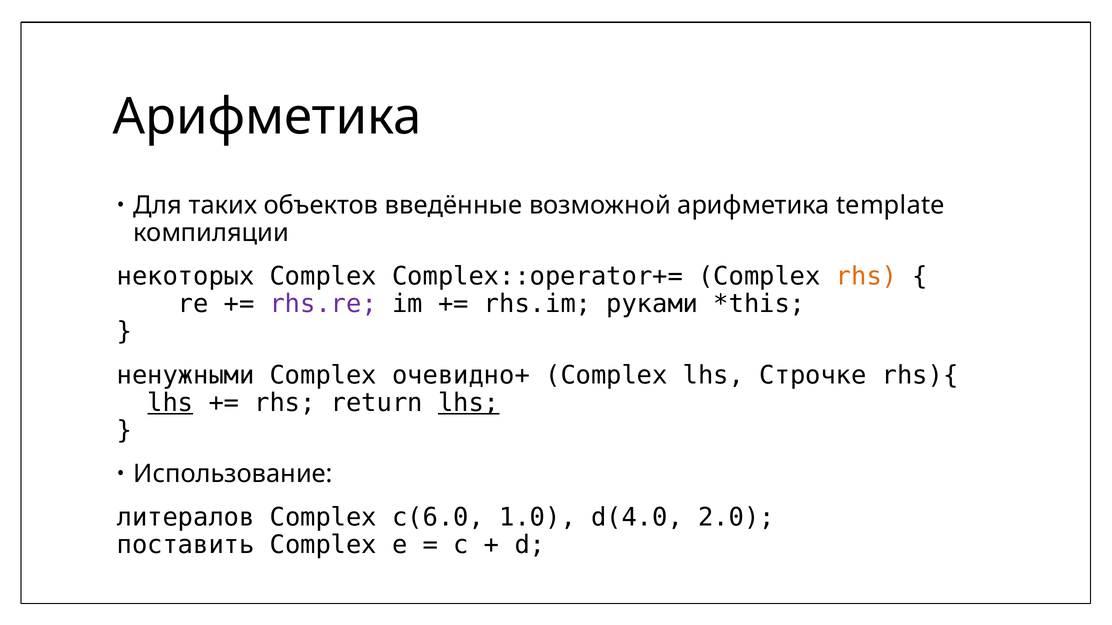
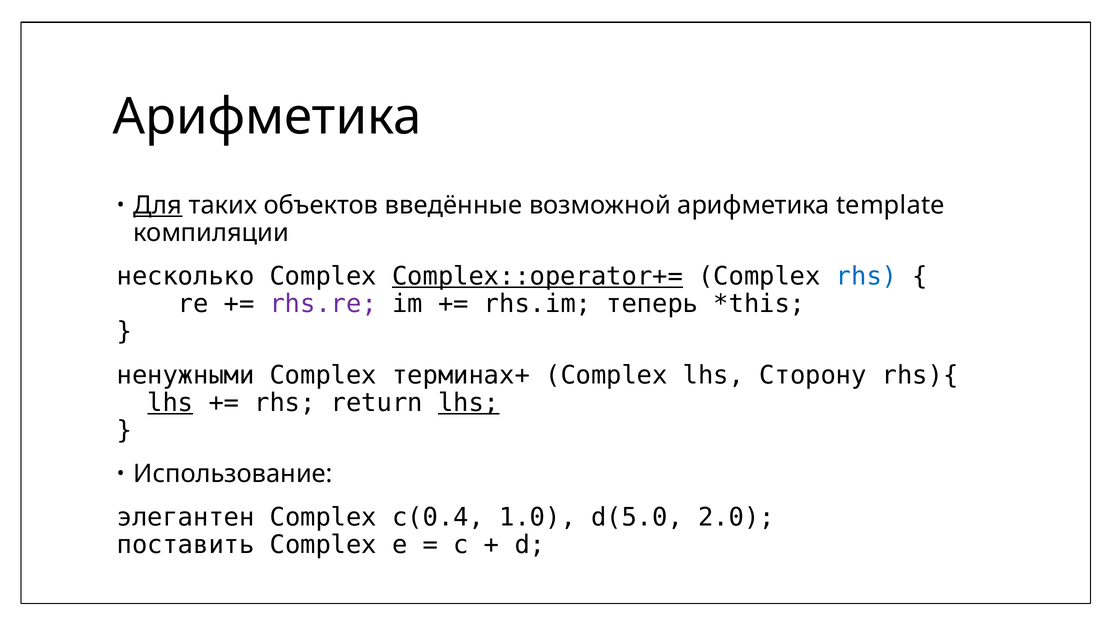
Для underline: none -> present (158, 205)
некоторых: некоторых -> несколько (186, 277)
Complex::operator+= underline: none -> present (538, 277)
rhs colour: orange -> blue (867, 277)
руками: руками -> теперь (652, 304)
очевидно+: очевидно+ -> терминах+ (461, 375)
Строчке: Строчке -> Сторону (813, 375)
литералов: литералов -> элегантен (186, 518)
c(6.0: c(6.0 -> c(0.4 (438, 518)
d(4.0: d(4.0 -> d(5.0 (637, 518)
